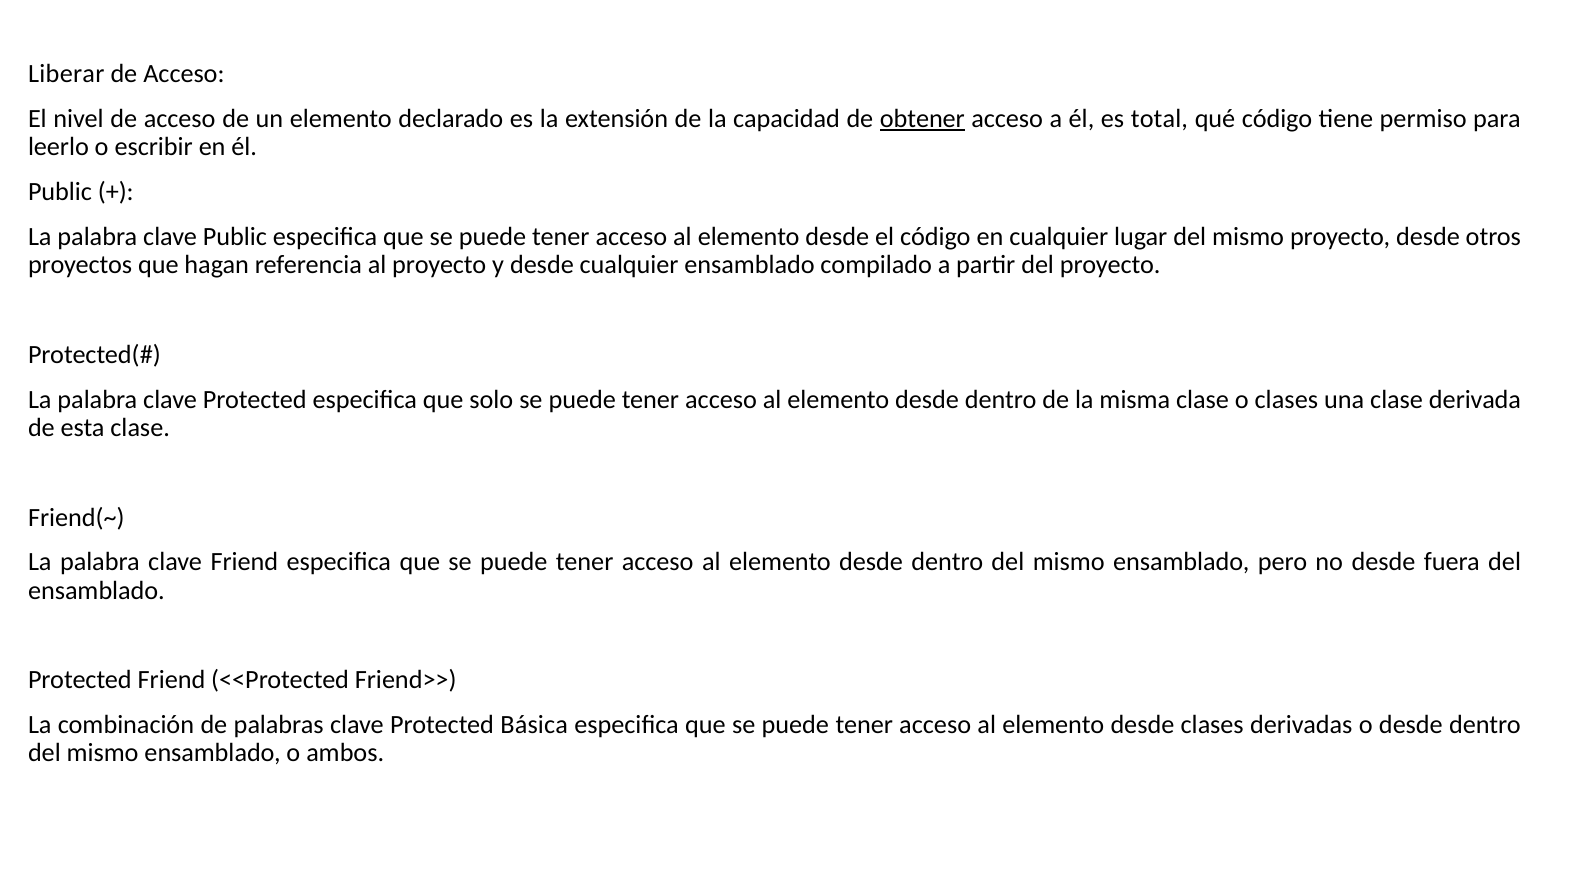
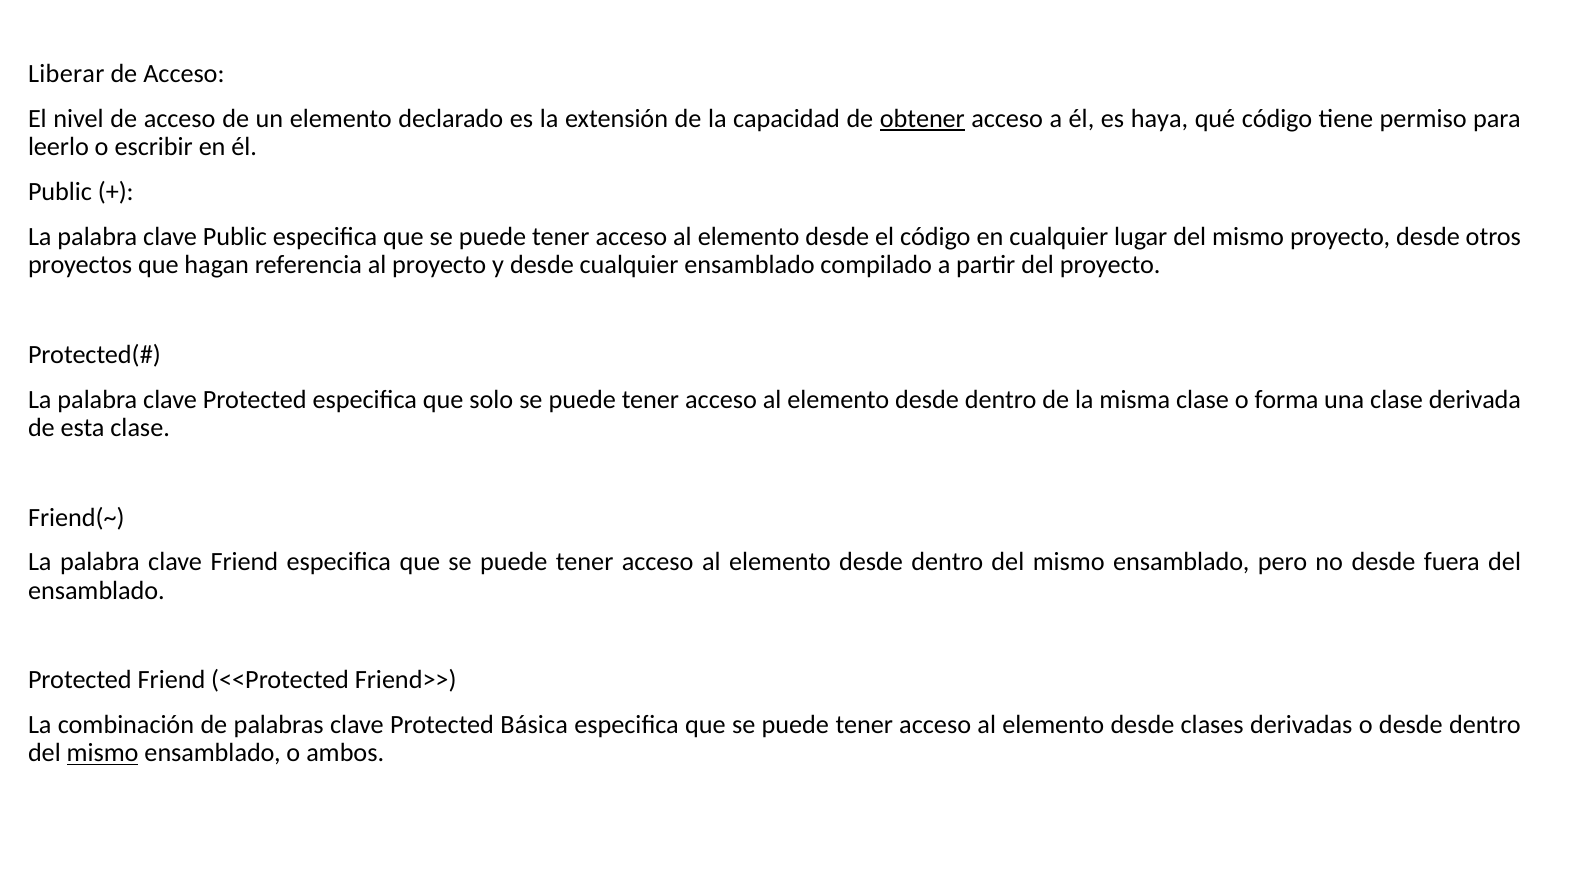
total: total -> haya (1159, 119)
o clases: clases -> forma (1287, 399)
mismo underline: none -> present (103, 753)
